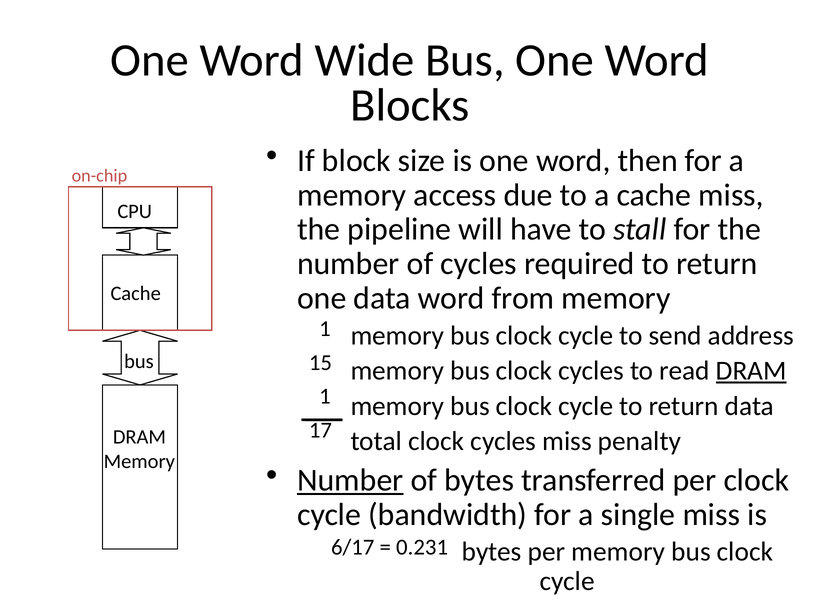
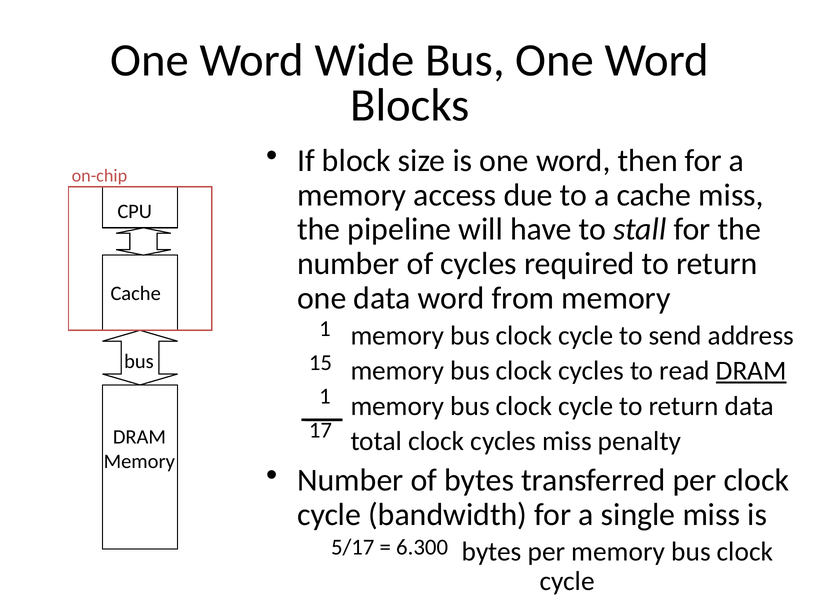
Number underline: present -> none (350, 480)
6/17: 6/17 -> 5/17 (353, 547)
0.231: 0.231 -> 6.300 (422, 547)
